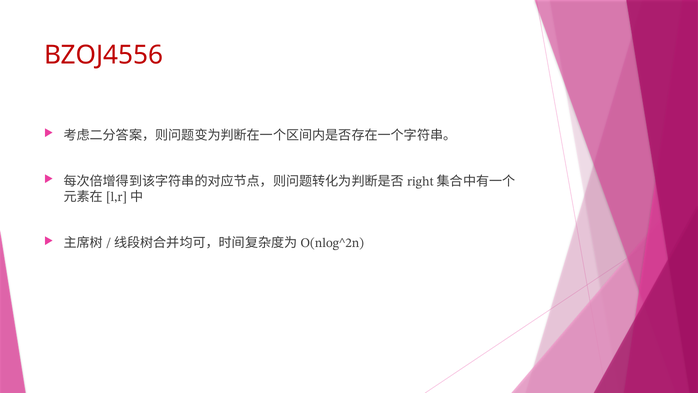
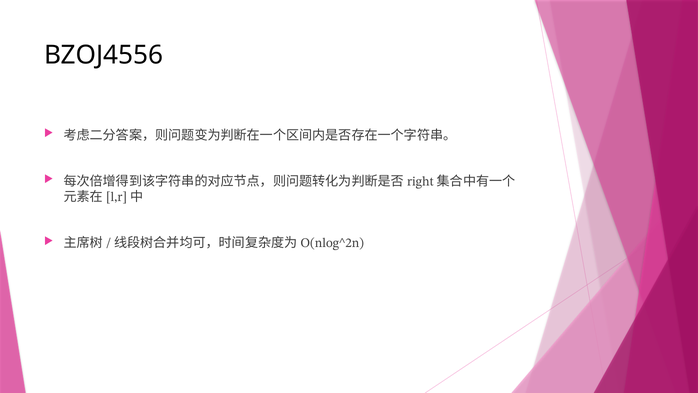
BZOJ4556 colour: red -> black (104, 55)
